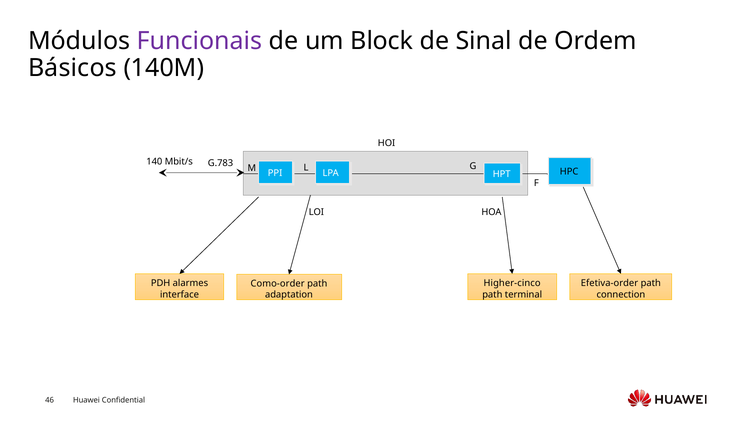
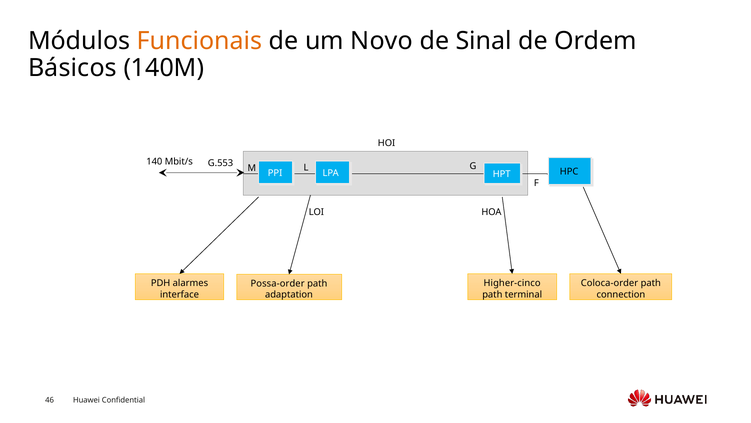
Funcionais colour: purple -> orange (200, 41)
Block: Block -> Novo (382, 41)
G.783: G.783 -> G.553 (221, 163)
Efetiva-order: Efetiva-order -> Coloca-order (610, 283)
Como-order: Como-order -> Possa-order (278, 283)
